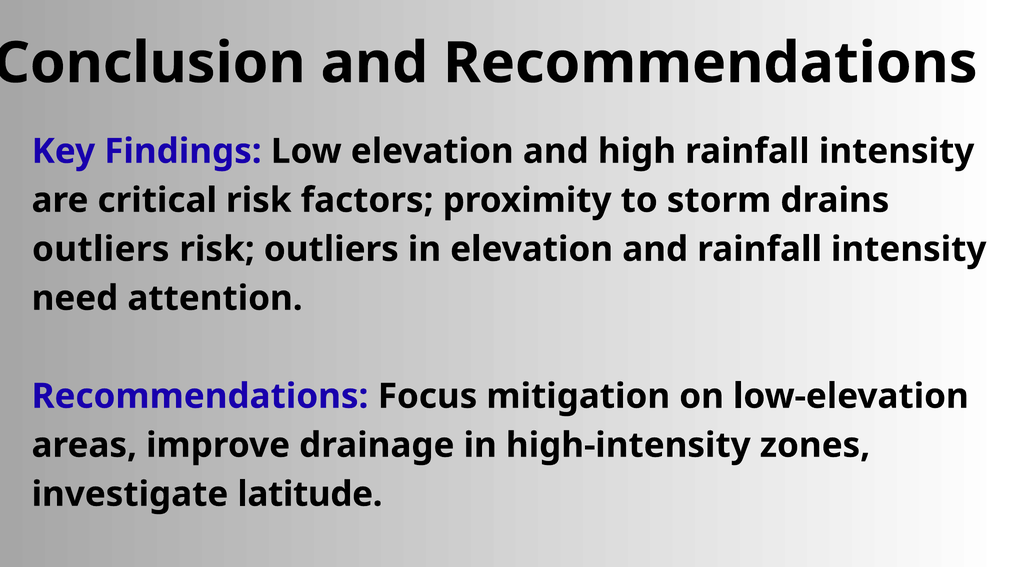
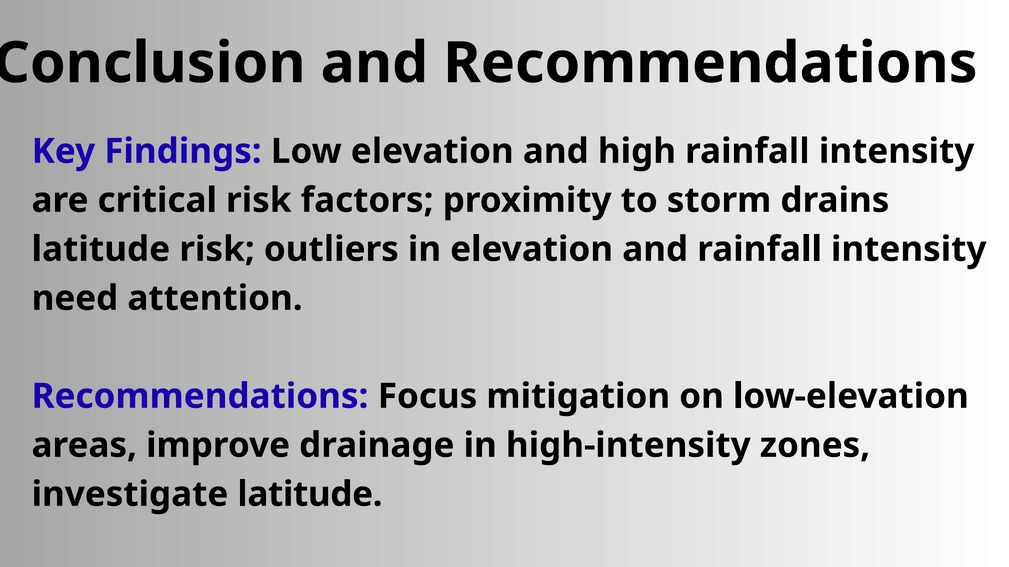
outliers: outliers -> latitude (101, 250)
